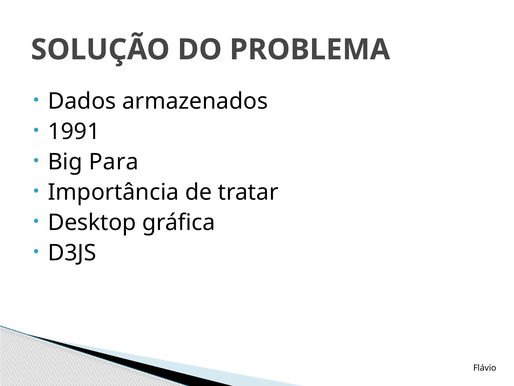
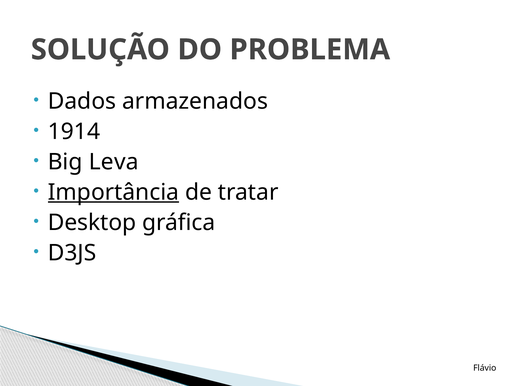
1991: 1991 -> 1914 (74, 131)
Para: Para -> Leva (114, 162)
Importância underline: none -> present (113, 192)
